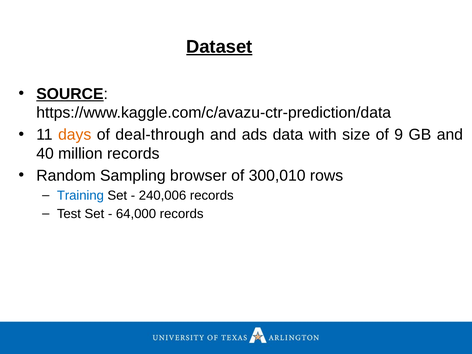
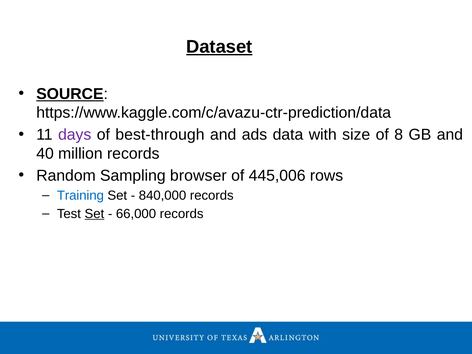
days colour: orange -> purple (75, 135)
deal-through: deal-through -> best-through (160, 135)
9: 9 -> 8 (399, 135)
300,010: 300,010 -> 445,006 (277, 176)
240,006: 240,006 -> 840,000 (163, 195)
Set underline: none -> present (94, 214)
64,000: 64,000 -> 66,000 (136, 214)
